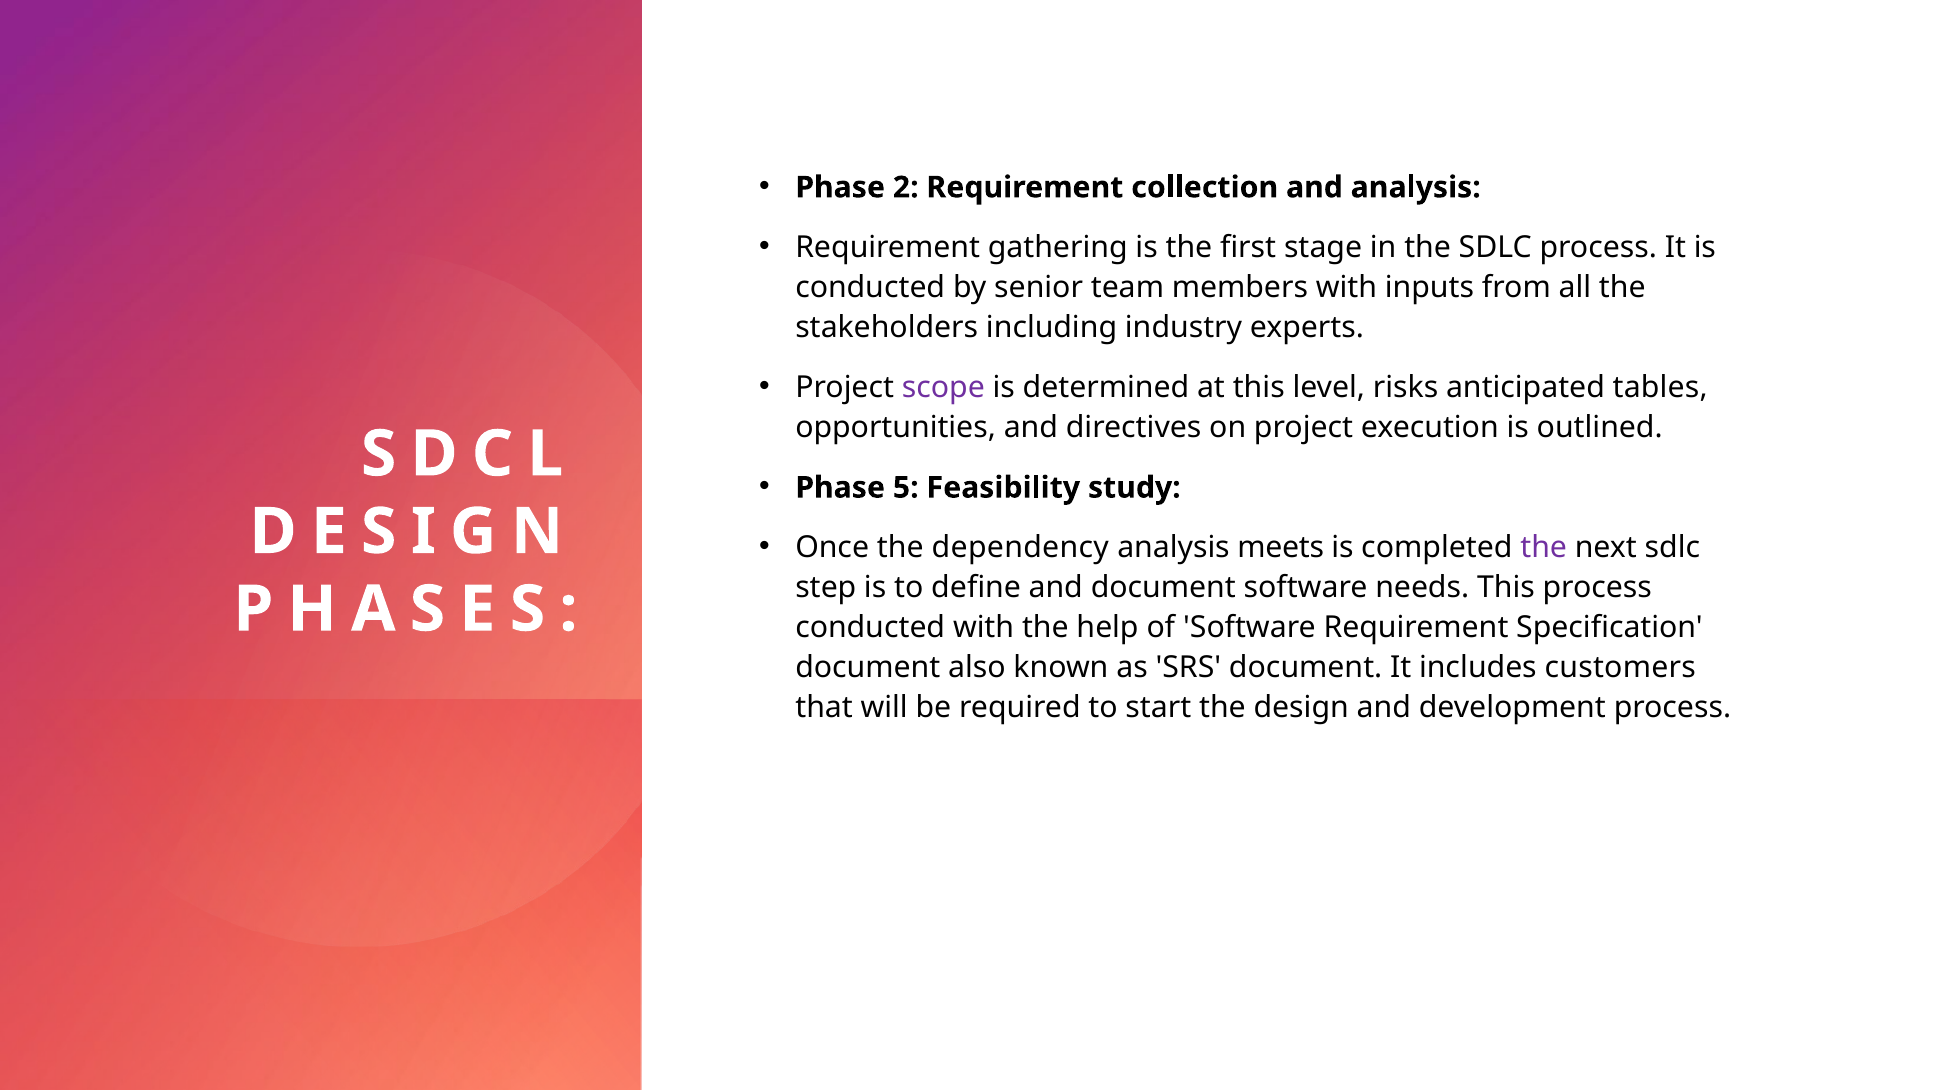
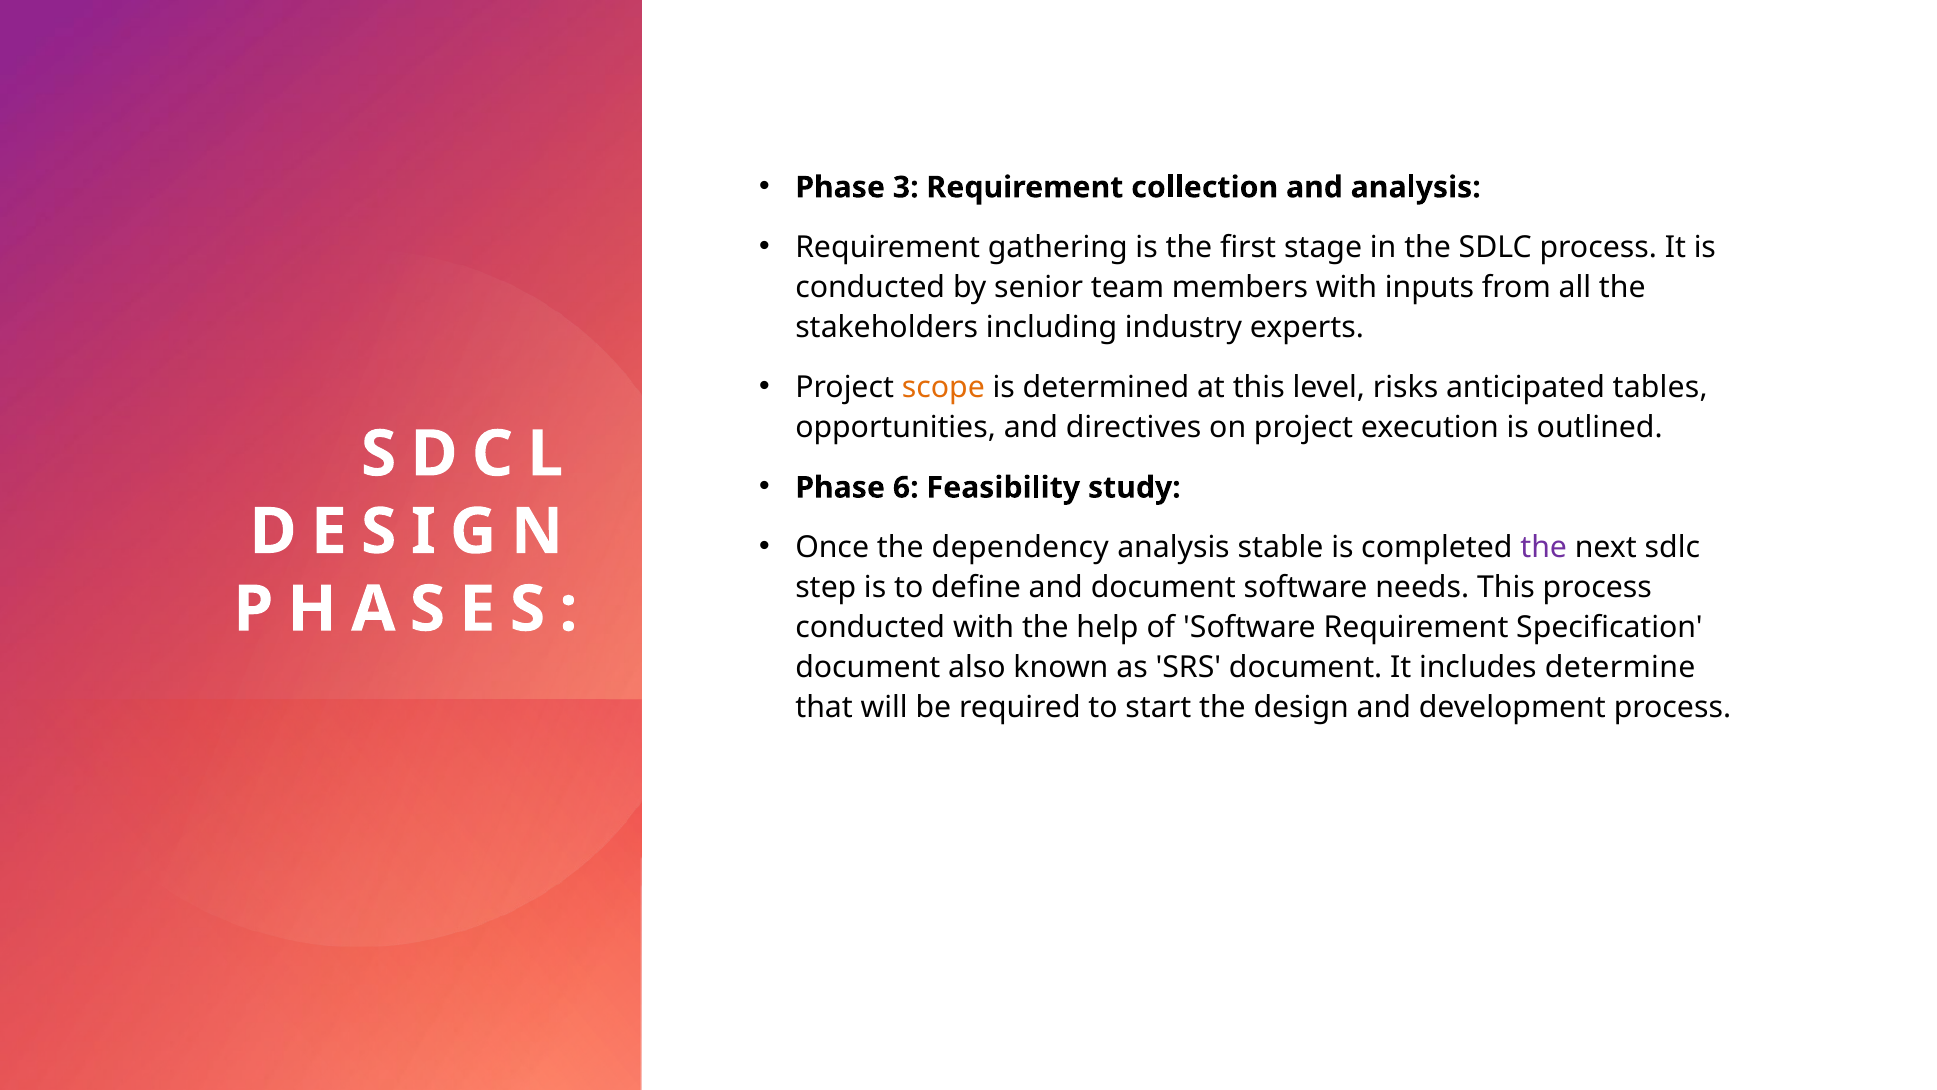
2: 2 -> 3 (906, 187)
scope colour: purple -> orange (943, 387)
5: 5 -> 6 (906, 487)
meets: meets -> stable (1281, 548)
customers: customers -> determine (1620, 667)
